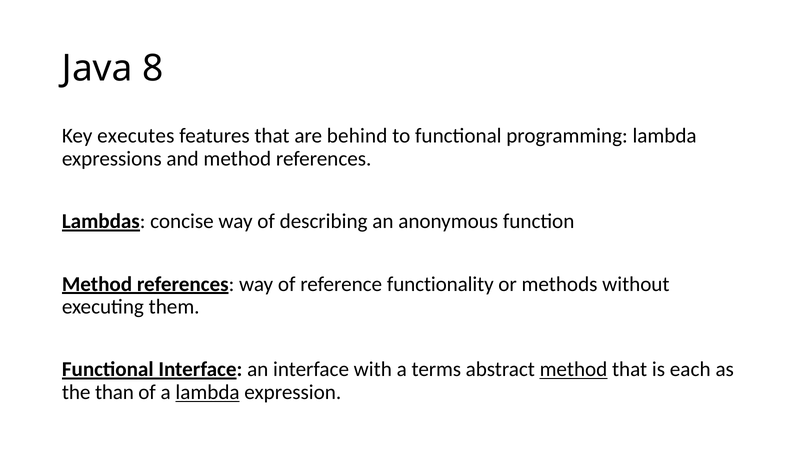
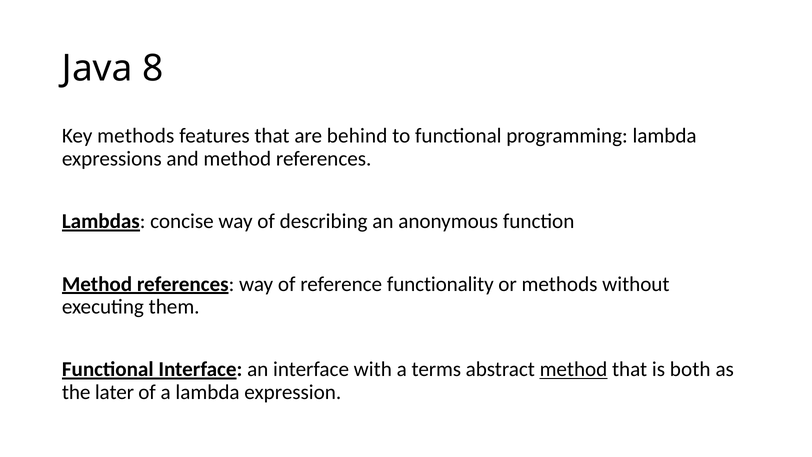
Key executes: executes -> methods (136, 136)
each: each -> both (690, 369)
than: than -> later (115, 392)
lambda underline: present -> none (208, 392)
